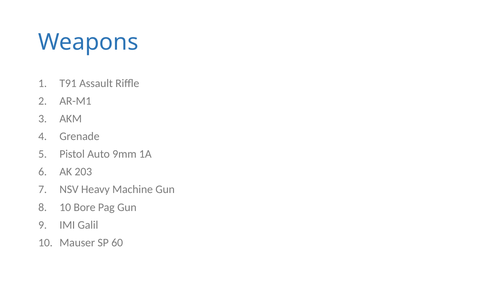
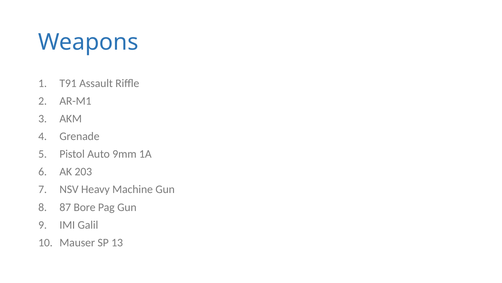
10: 10 -> 87 (65, 207)
60: 60 -> 13 (117, 242)
